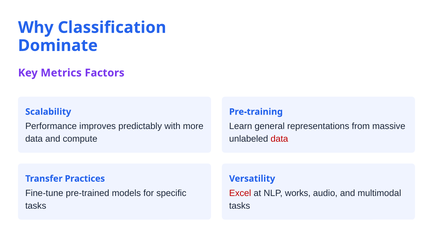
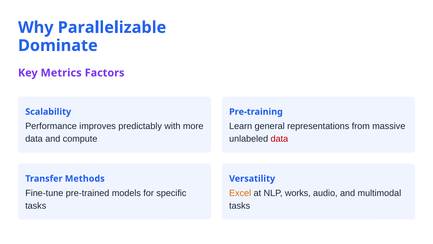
Classification: Classification -> Parallelizable (112, 27)
Practices: Practices -> Methods (85, 178)
Excel colour: red -> orange (240, 193)
